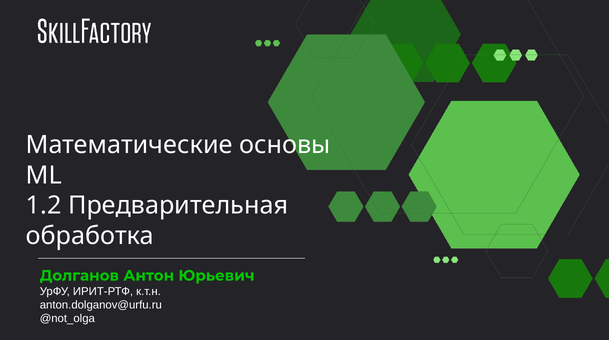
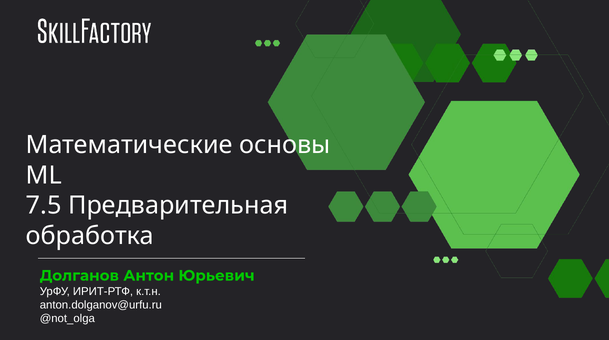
1.2: 1.2 -> 7.5 (44, 206)
